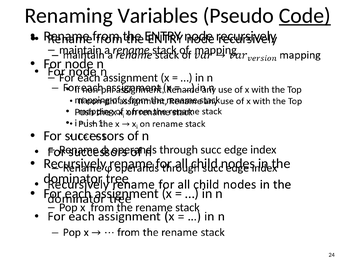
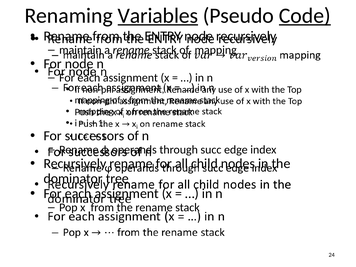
Variables underline: none -> present (158, 16)
